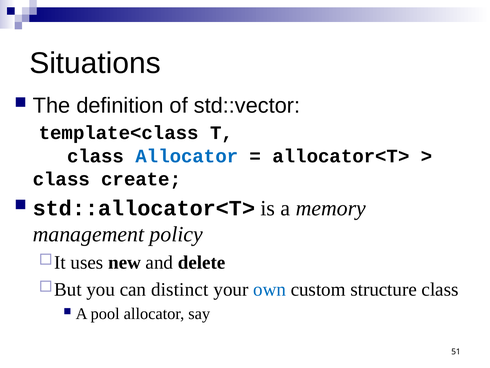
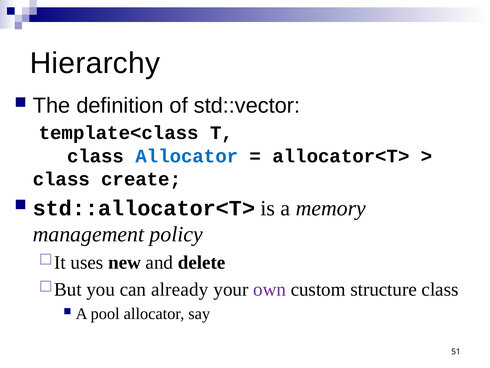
Situations: Situations -> Hierarchy (95, 63)
distinct: distinct -> already (180, 289)
own colour: blue -> purple (270, 289)
